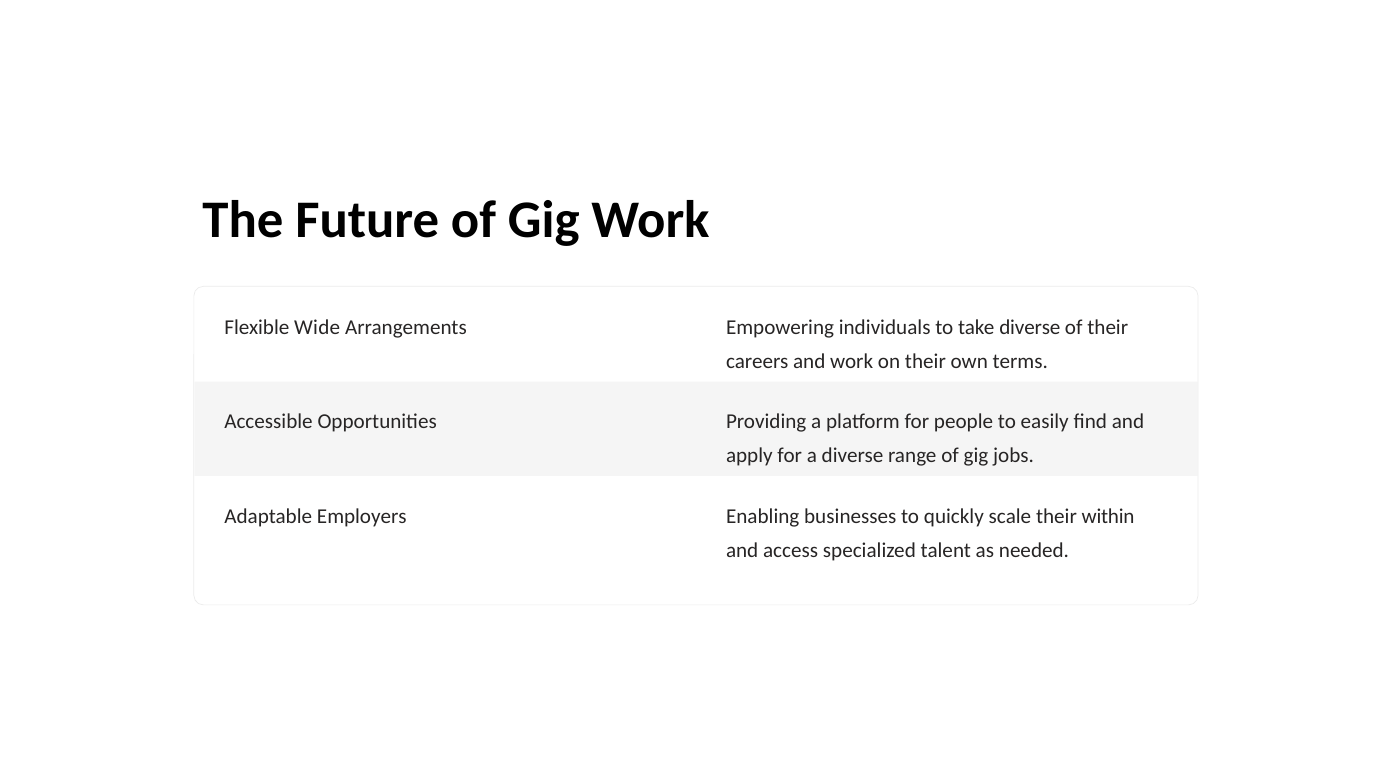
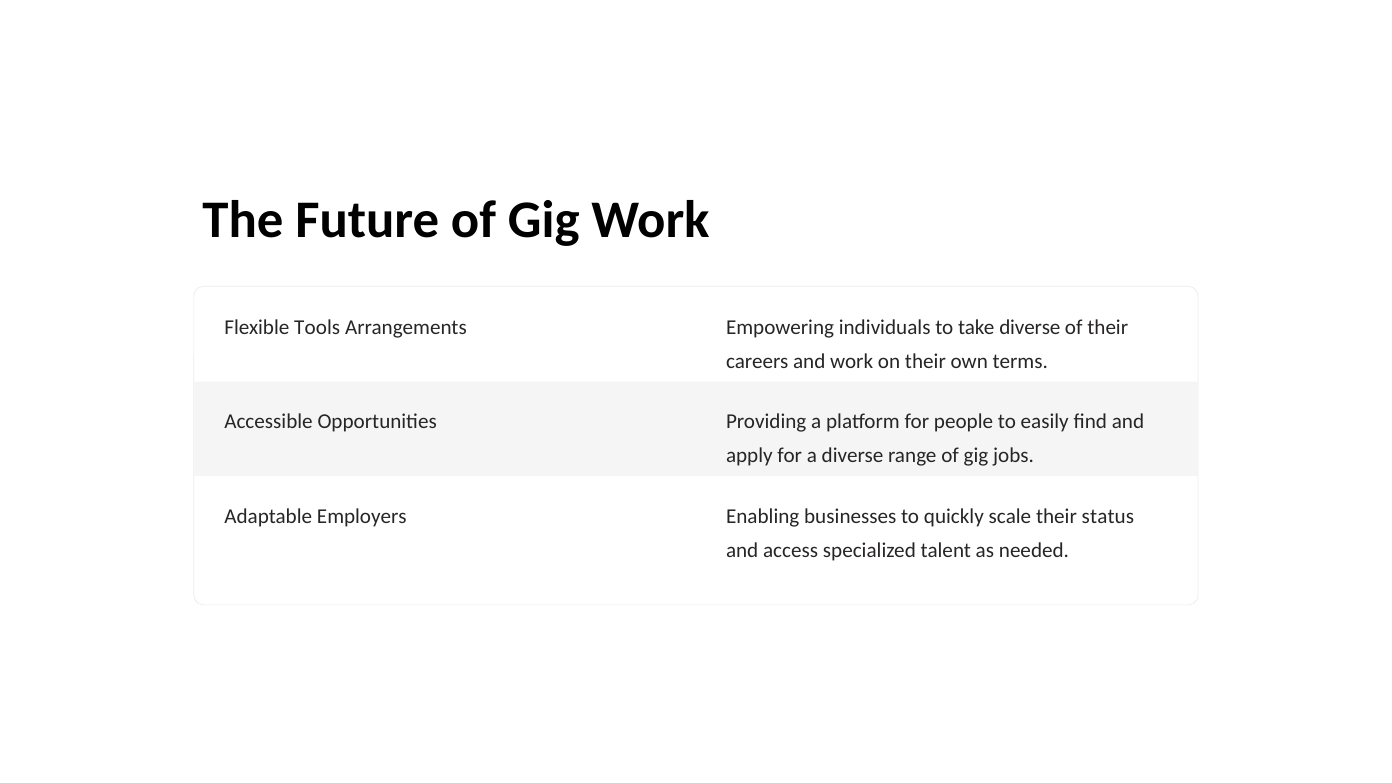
Wide: Wide -> Tools (317, 327)
within: within -> status (1108, 516)
